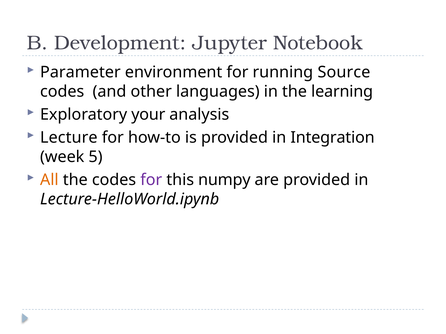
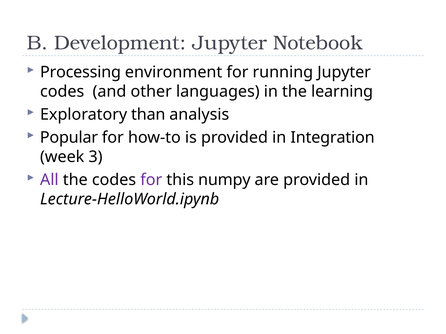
Parameter: Parameter -> Processing (80, 72)
running Source: Source -> Jupyter (344, 72)
your: your -> than (148, 115)
Lecture: Lecture -> Popular (69, 138)
5: 5 -> 3 (96, 157)
All colour: orange -> purple (49, 180)
